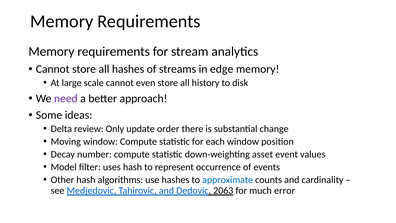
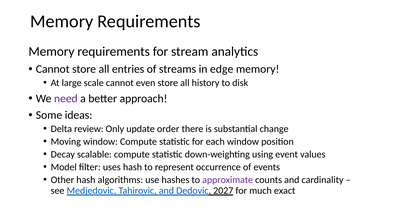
all hashes: hashes -> entries (128, 69)
number: number -> scalable (94, 154)
asset: asset -> using (263, 154)
approximate colour: blue -> purple (228, 180)
2063: 2063 -> 2027 (223, 190)
error: error -> exact (285, 190)
